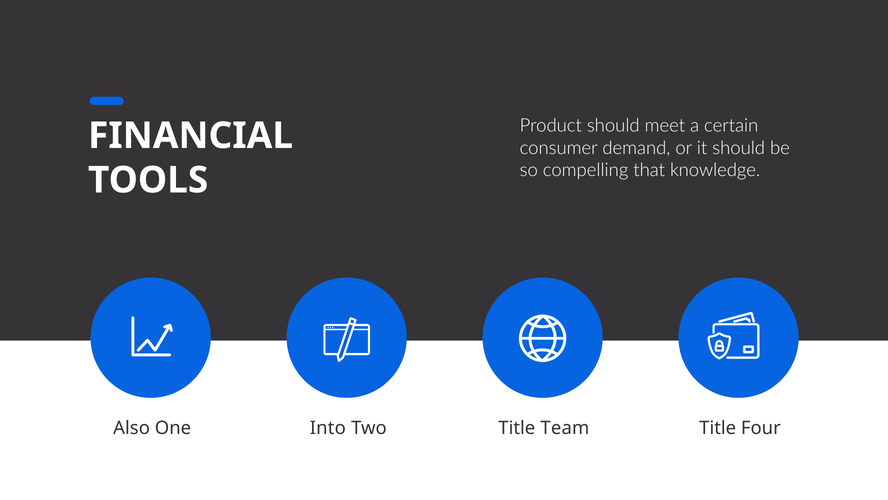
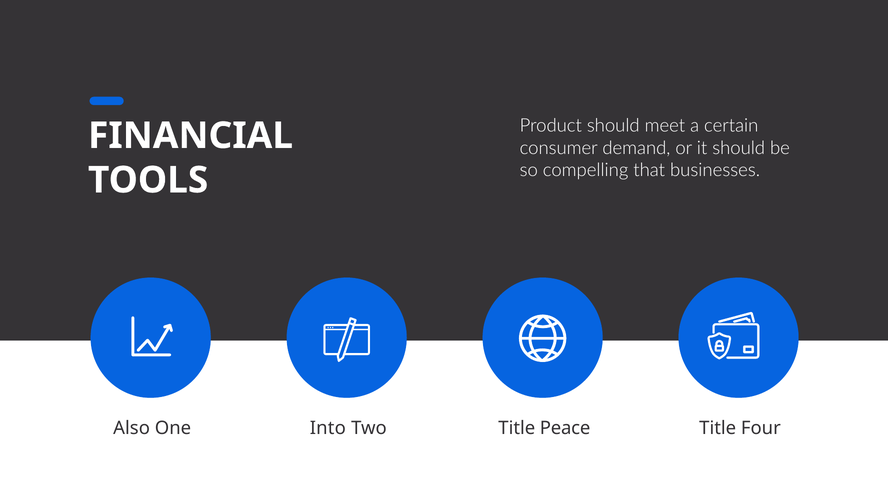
knowledge: knowledge -> businesses (715, 170)
Team: Team -> Peace (565, 428)
